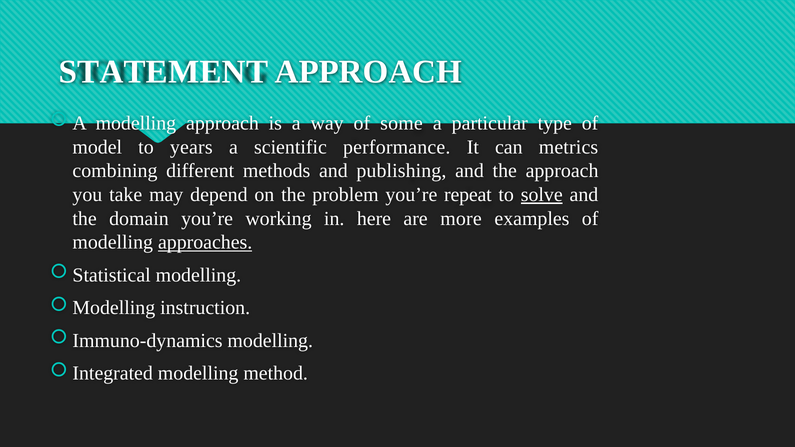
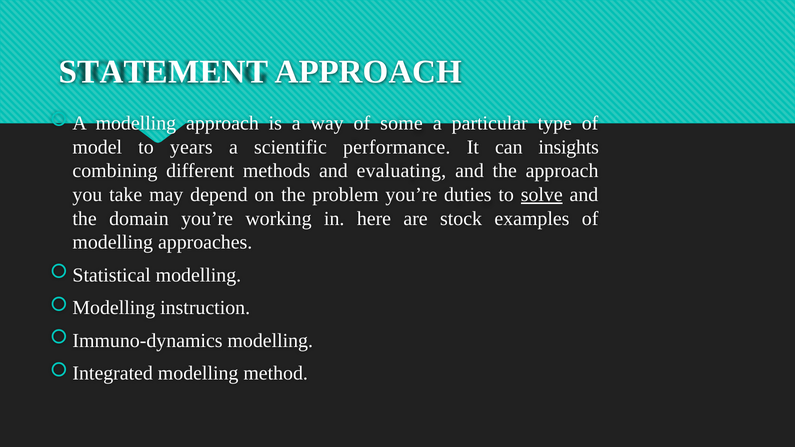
metrics: metrics -> insights (569, 147)
publishing: publishing -> evaluating (401, 171)
repeat: repeat -> duties (468, 195)
more: more -> stock (461, 219)
approaches underline: present -> none (205, 242)
